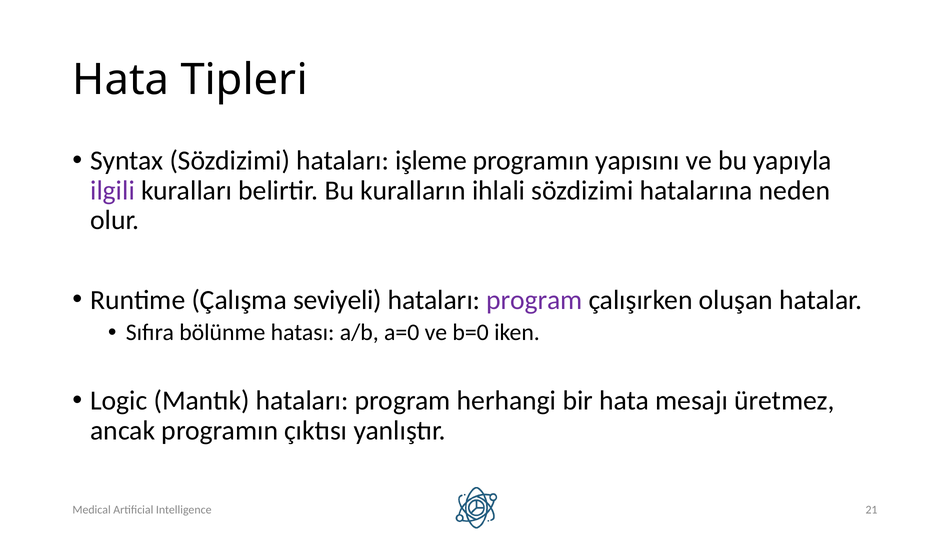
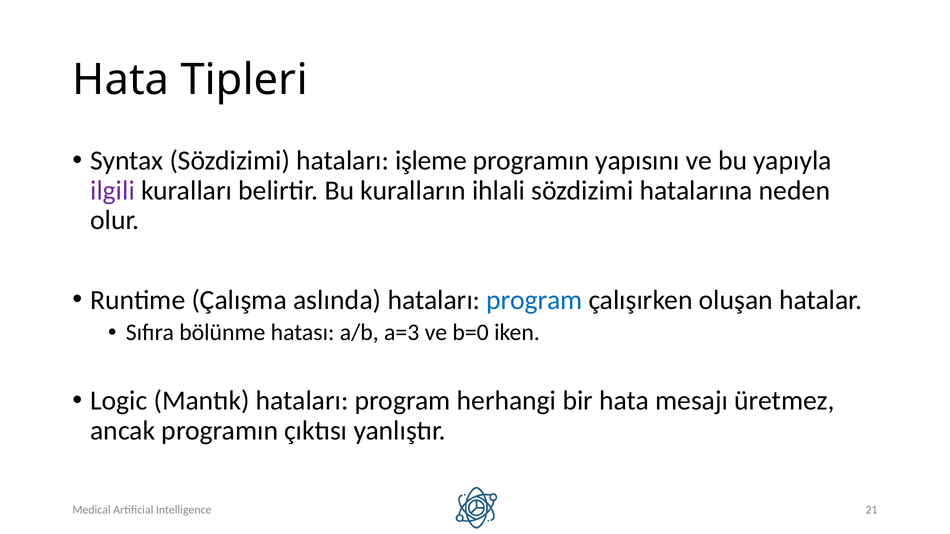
seviyeli: seviyeli -> aslında (337, 300)
program colour: purple -> blue (534, 300)
a=0: a=0 -> a=3 (402, 333)
